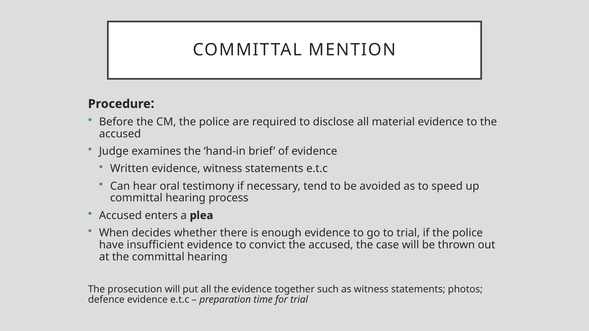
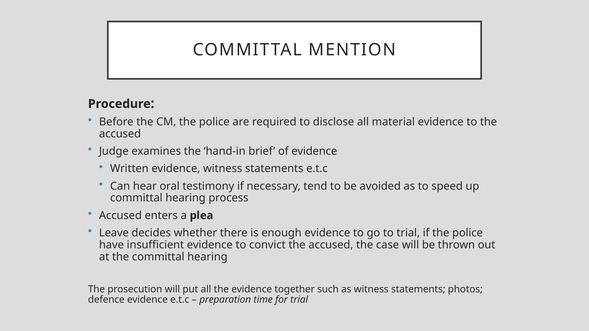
When: When -> Leave (114, 233)
